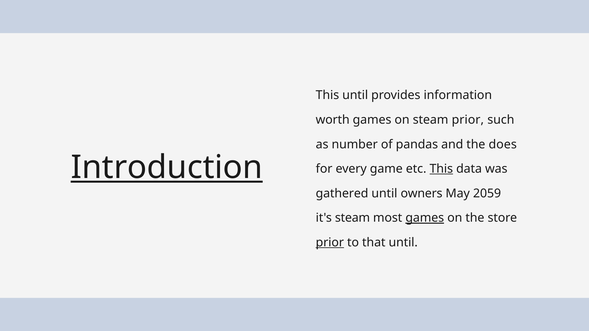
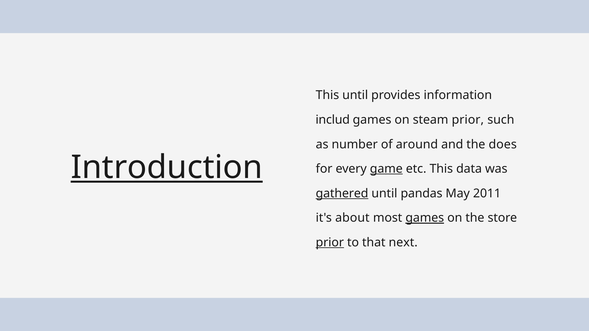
worth: worth -> includ (333, 120)
pandas: pandas -> around (417, 144)
game underline: none -> present (386, 169)
This underline: present -> none (441, 169)
gathered underline: none -> present (342, 194)
owners: owners -> pandas (422, 194)
2059: 2059 -> 2011 (487, 194)
it's steam: steam -> about (352, 218)
that until: until -> next (403, 243)
